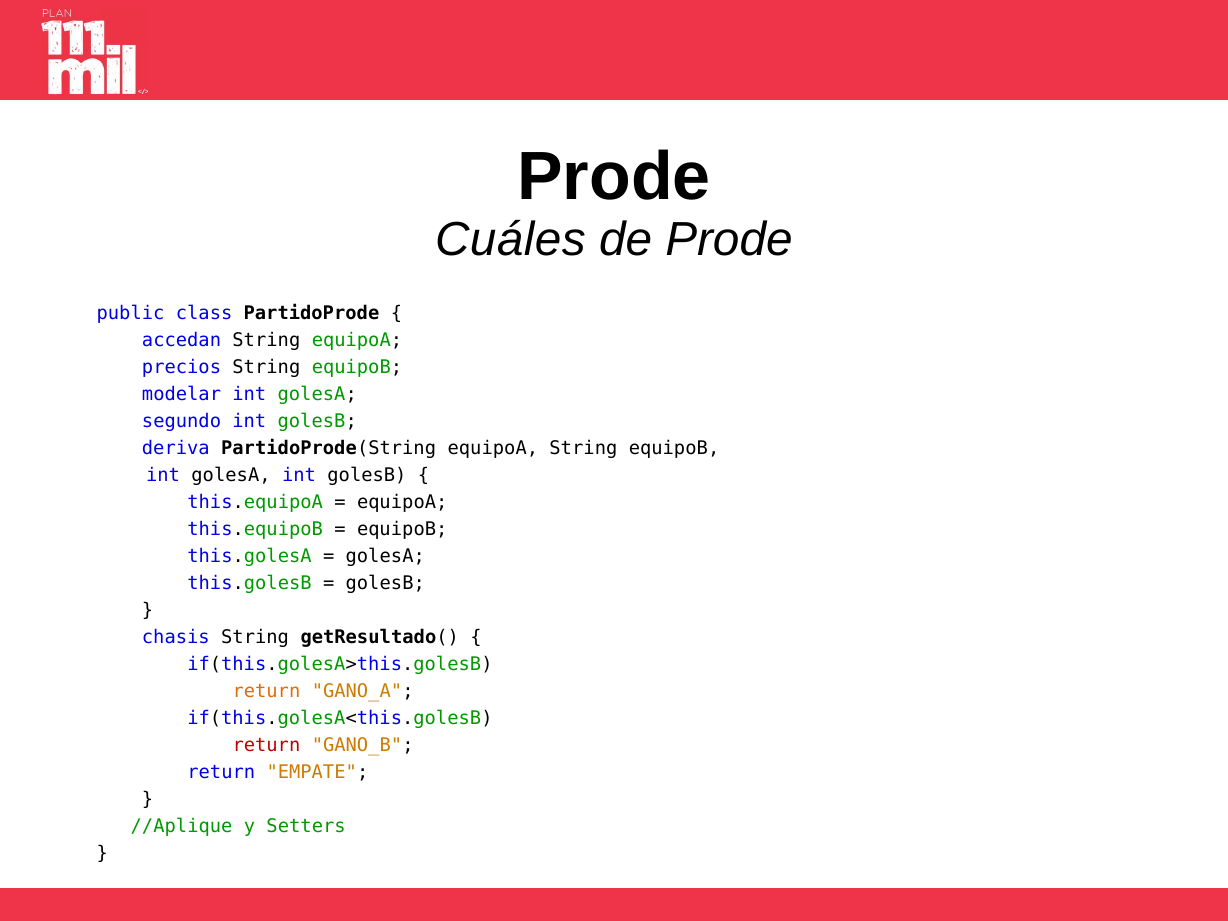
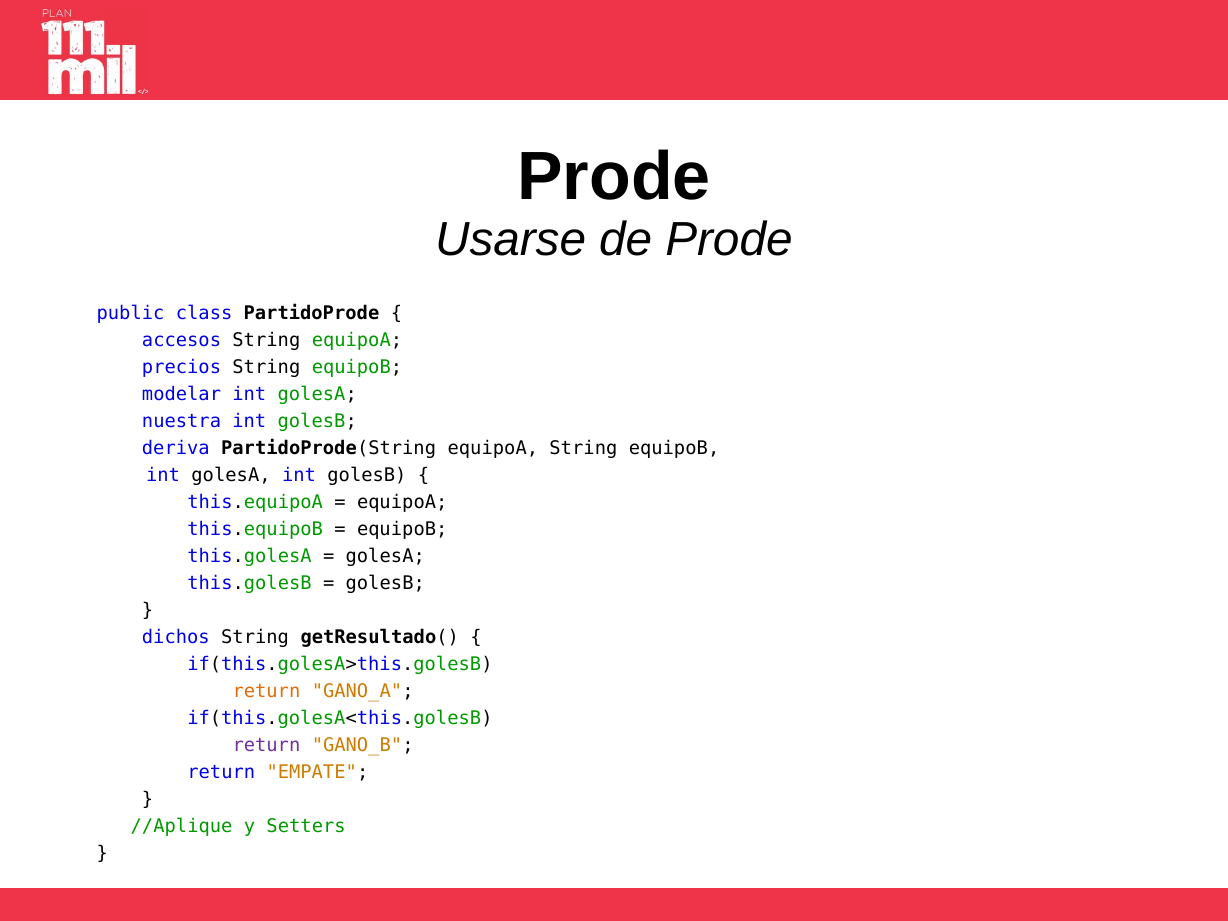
Cuáles: Cuáles -> Usarse (511, 239)
accedan: accedan -> accesos (182, 340)
segundo: segundo -> nuestra (182, 421)
chasis: chasis -> dichos (176, 638)
return colour: red -> purple (266, 746)
